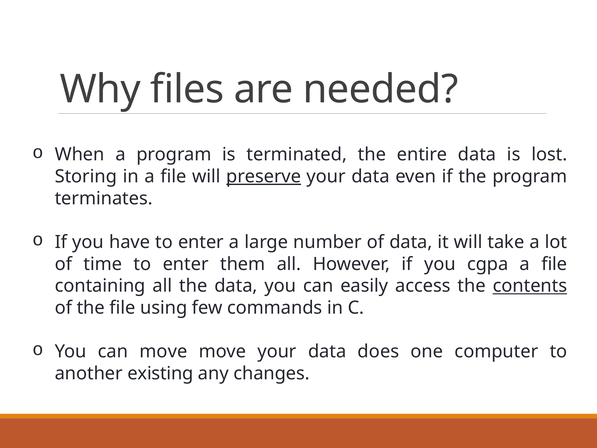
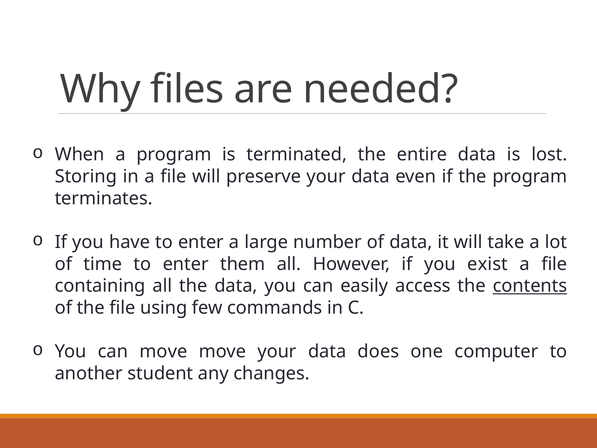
preserve underline: present -> none (264, 176)
cgpa: cgpa -> exist (488, 264)
existing: existing -> student (160, 373)
